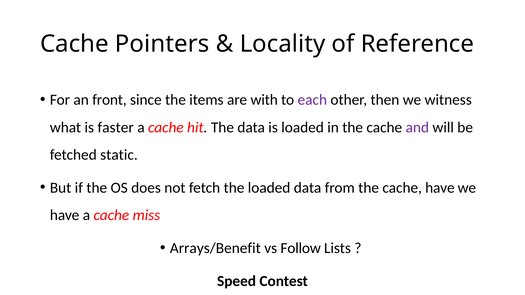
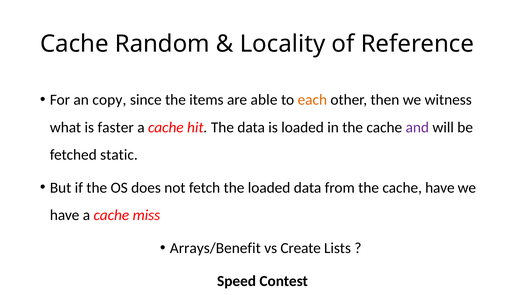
Pointers: Pointers -> Random (162, 44)
front: front -> copy (109, 100)
with: with -> able (264, 100)
each colour: purple -> orange (312, 100)
Follow: Follow -> Create (301, 248)
